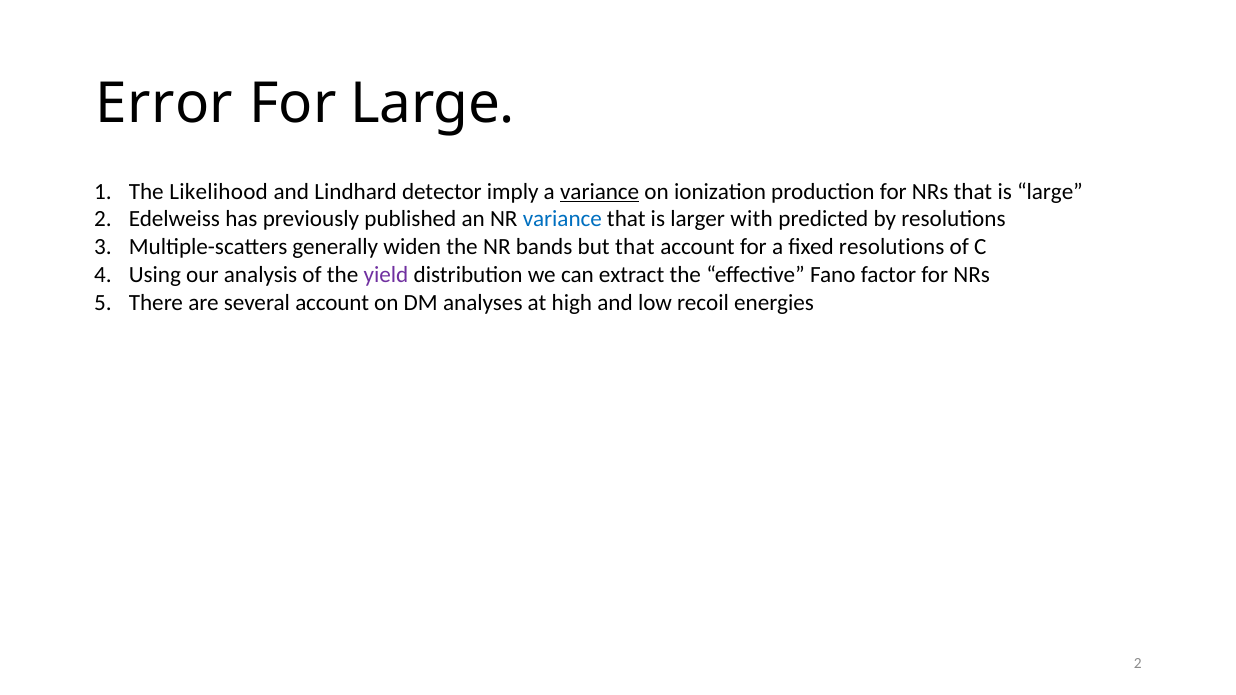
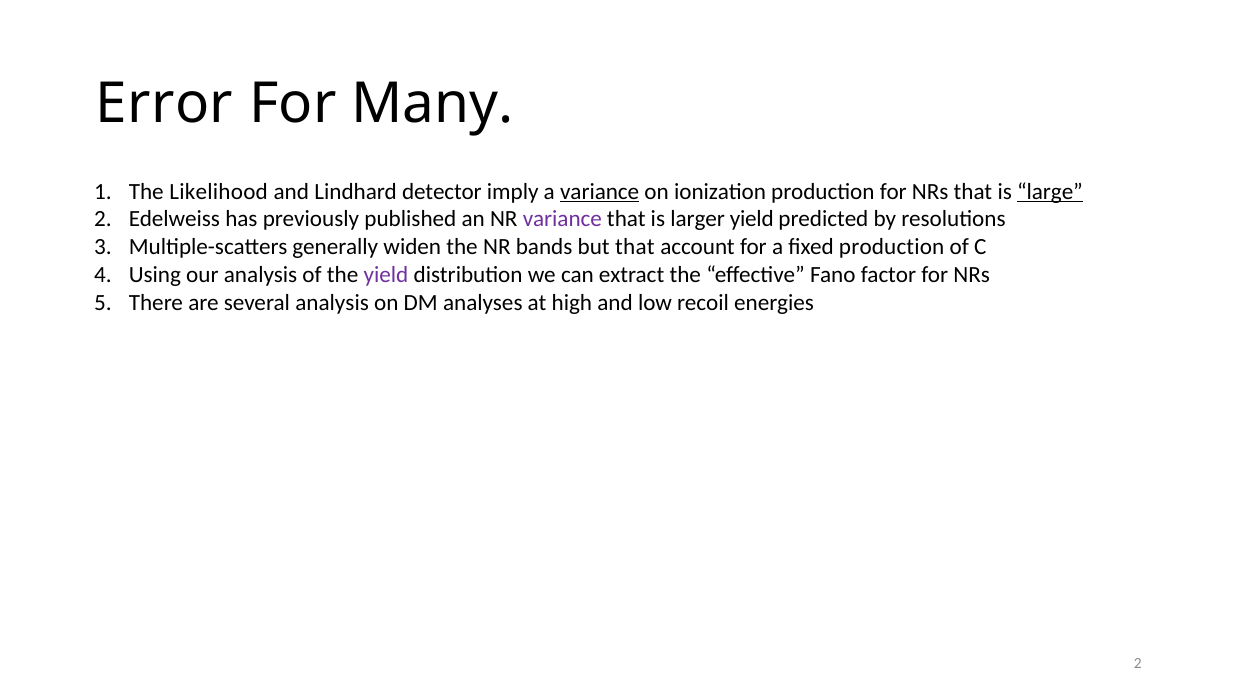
For Large: Large -> Many (432, 104)
large underline: none -> present (1050, 191)
variance colour: blue -> purple (562, 219)
larger with: with -> yield (752, 219)
fixed resolutions: resolutions -> production (892, 247)
several account: account -> analysis (332, 303)
